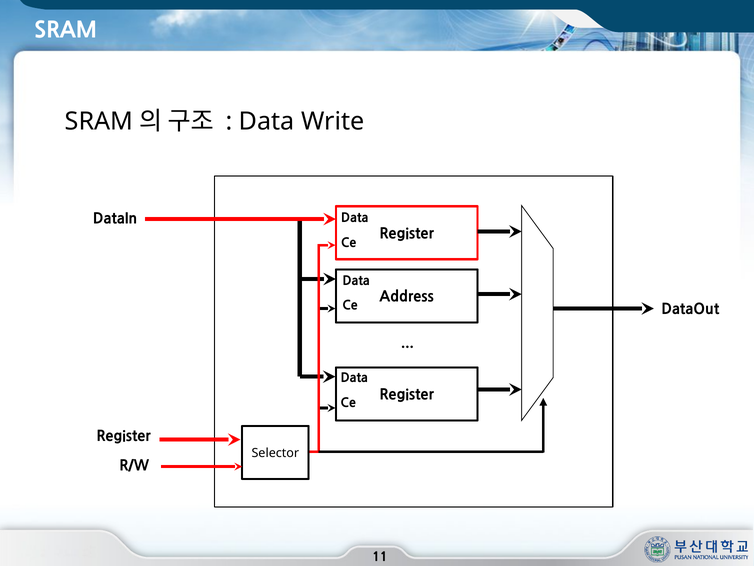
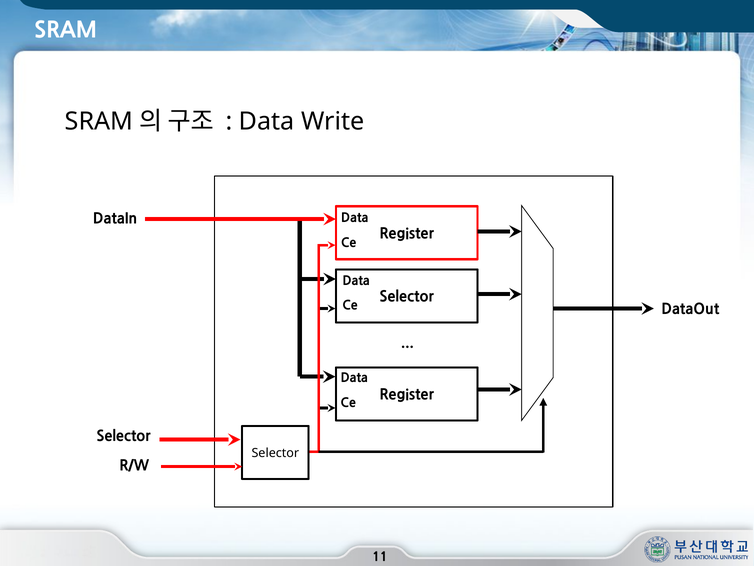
Address: Address -> Selector (407, 297)
Register: Register -> Selector (123, 436)
